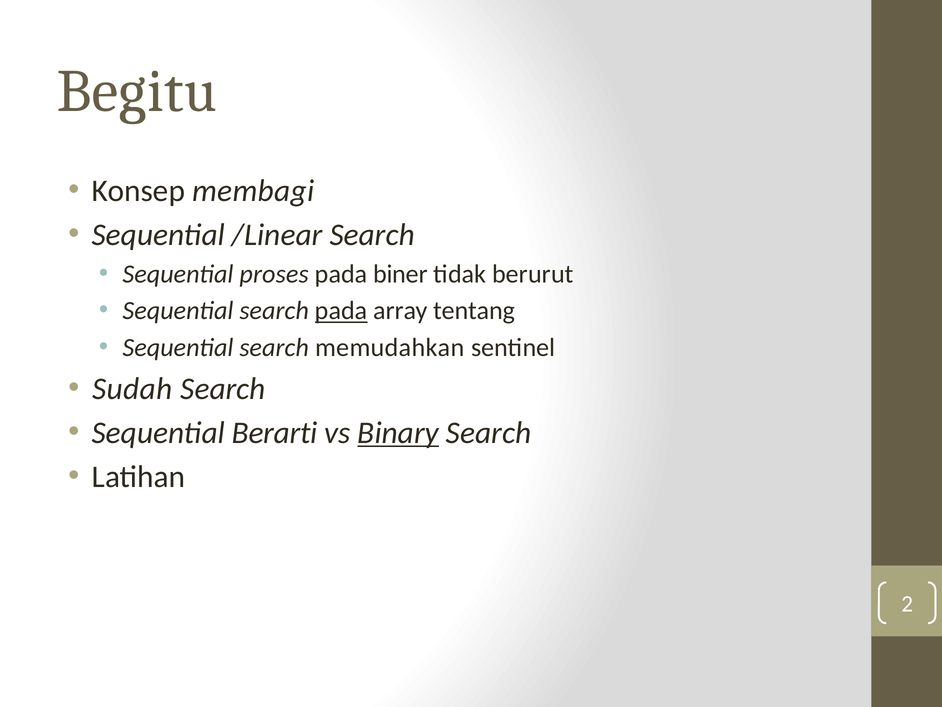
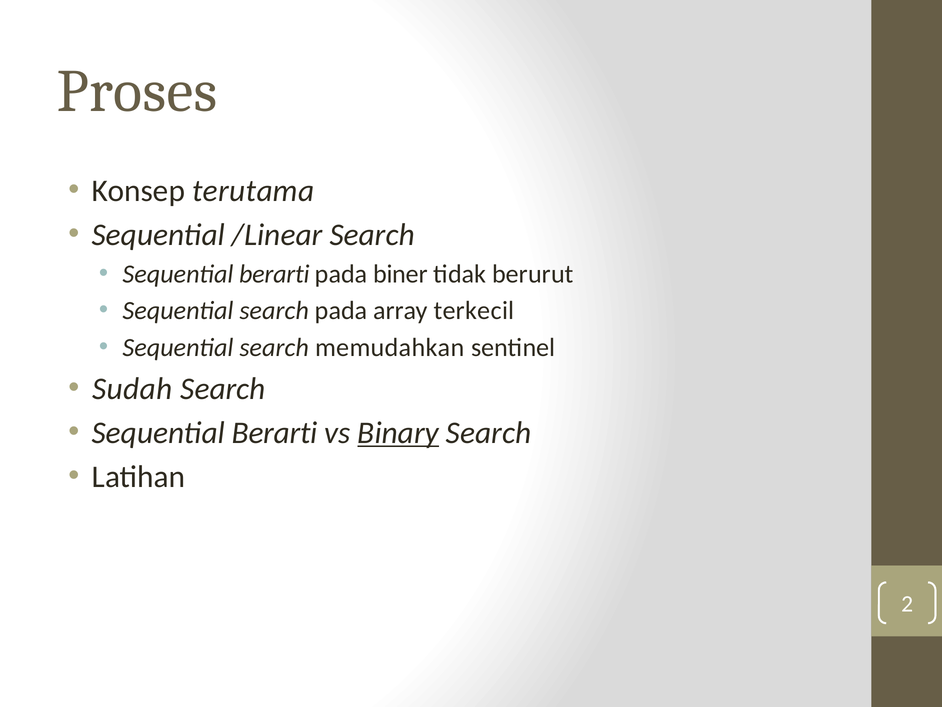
Begitu: Begitu -> Proses (137, 91)
membagi: membagi -> terutama (253, 191)
proses: proses -> berarti (274, 274)
pada underline: present -> none (341, 311)
tentang: tentang -> terkecil (474, 311)
